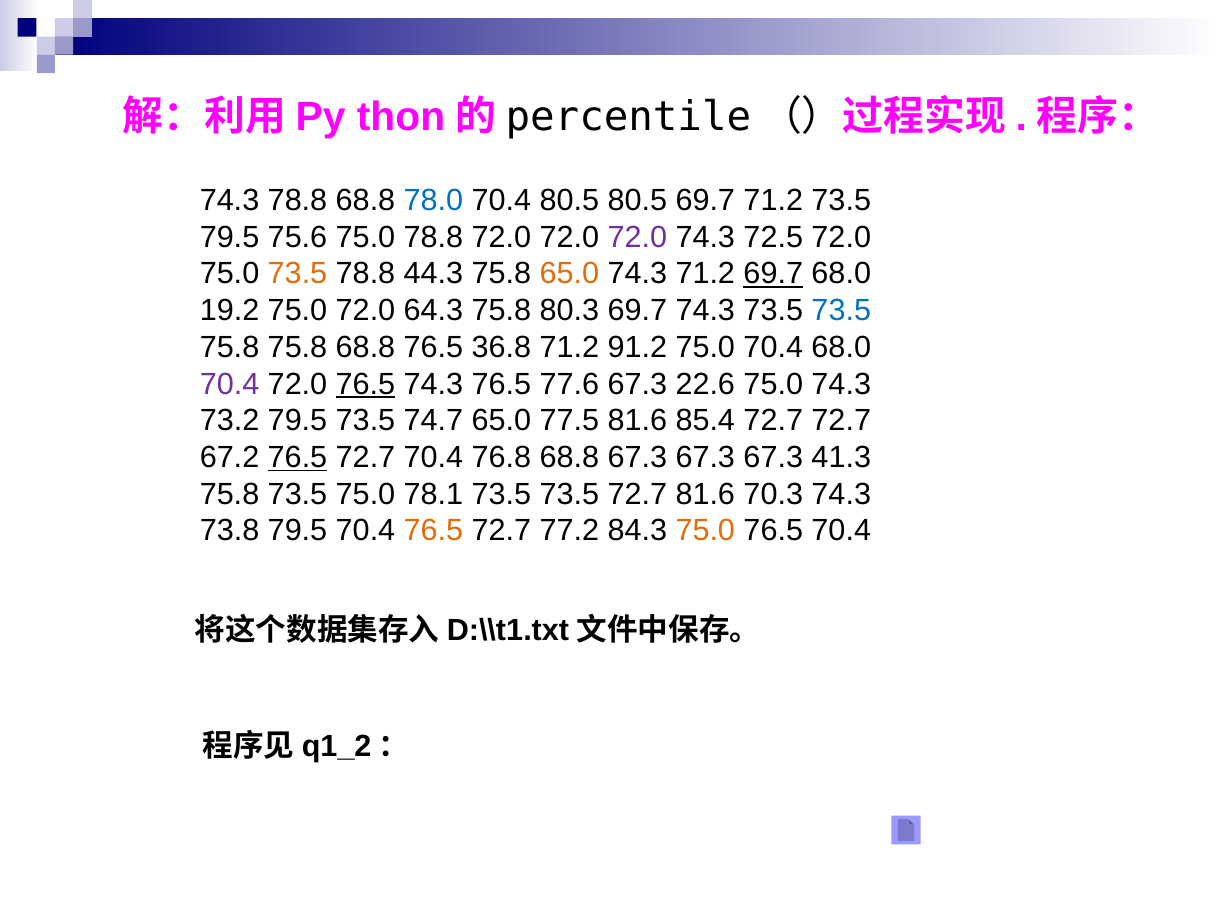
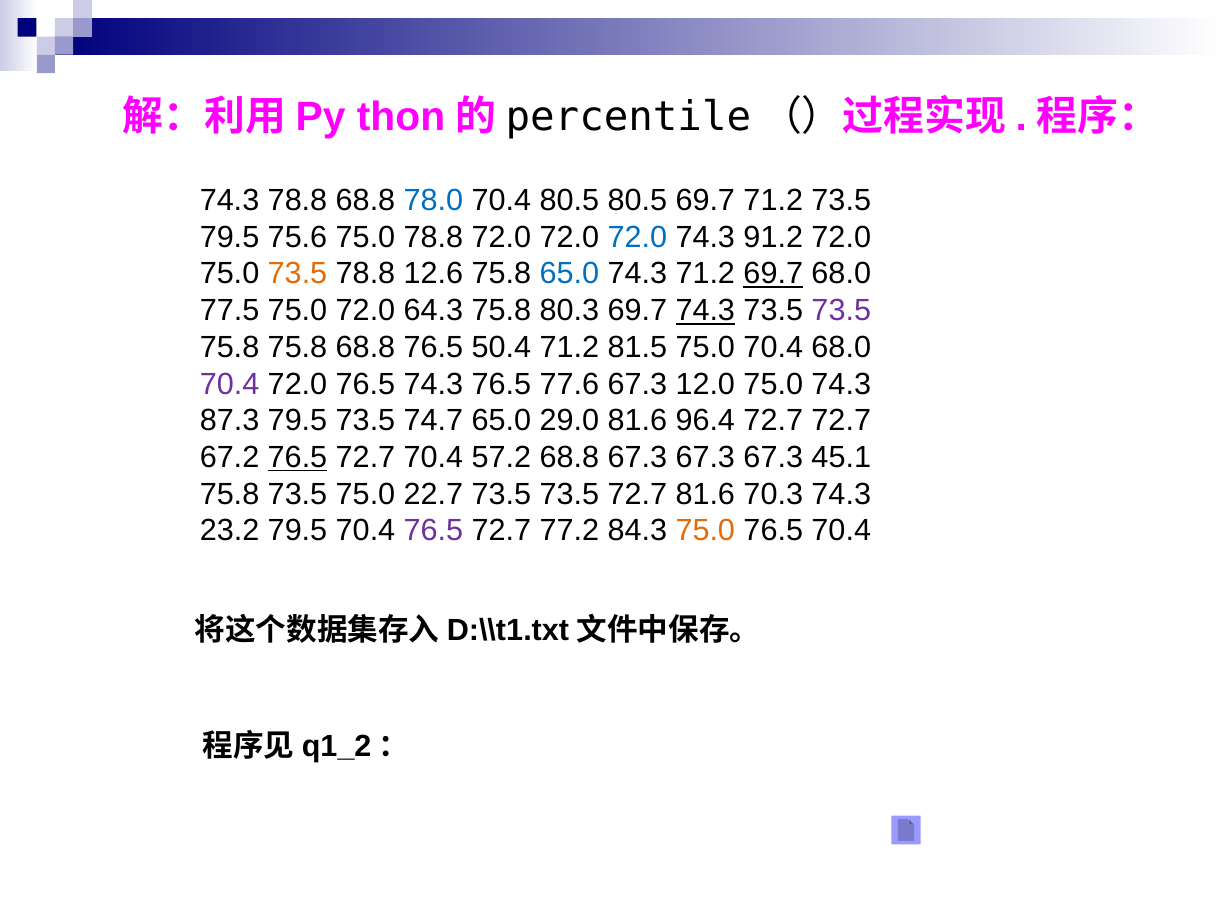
72.0 colour: purple -> blue (637, 237)
72.5: 72.5 -> 91.2 (773, 237)
44.3: 44.3 -> 12.6 (433, 274)
65.0 colour: orange -> blue (569, 274)
19.2: 19.2 -> 77.5 (230, 311)
74.3 underline: none -> present (705, 311)
73.5 colour: blue -> purple (841, 311)
36.8: 36.8 -> 50.4 (501, 347)
91.2: 91.2 -> 81.5 (637, 347)
76.5 underline: present -> none (365, 384)
22.6: 22.6 -> 12.0 (705, 384)
73.2: 73.2 -> 87.3 (230, 421)
77.5: 77.5 -> 29.0 (569, 421)
85.4: 85.4 -> 96.4 (705, 421)
76.8: 76.8 -> 57.2 (501, 457)
41.3: 41.3 -> 45.1 (841, 457)
78.1: 78.1 -> 22.7 (433, 494)
73.8: 73.8 -> 23.2 (230, 531)
76.5 colour: orange -> purple (433, 531)
